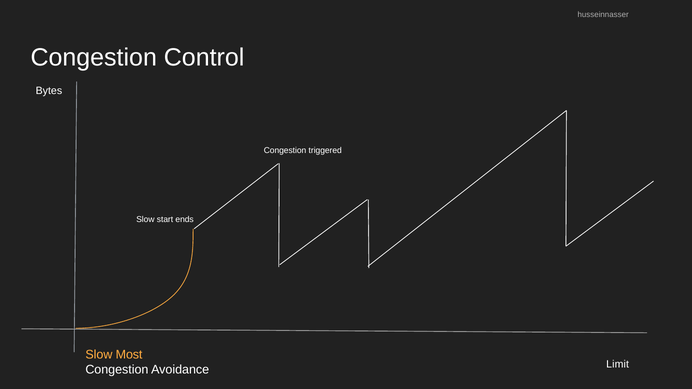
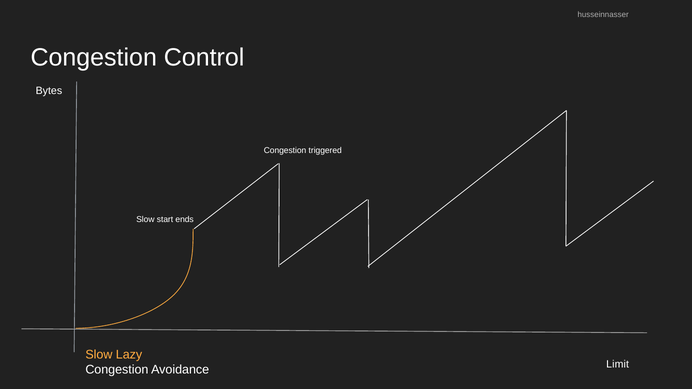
Most: Most -> Lazy (129, 355)
